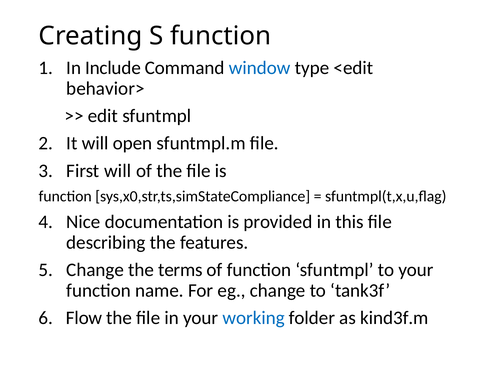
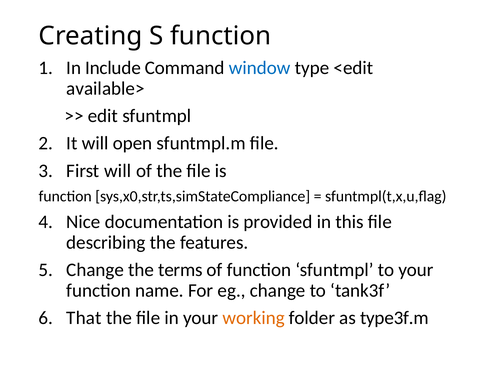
behavior>: behavior> -> available> (105, 89)
Flow: Flow -> That (84, 318)
working colour: blue -> orange (254, 318)
kind3f.m: kind3f.m -> type3f.m (394, 318)
